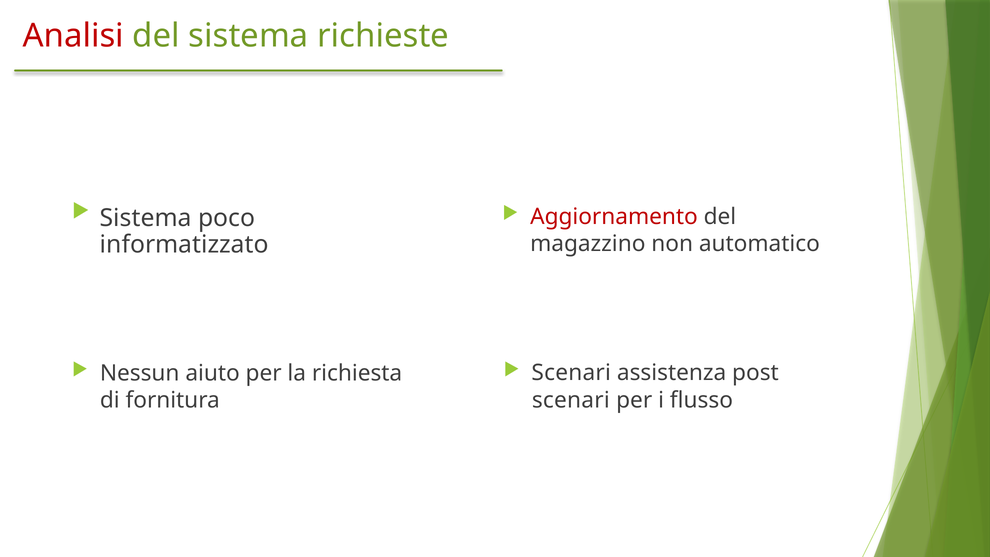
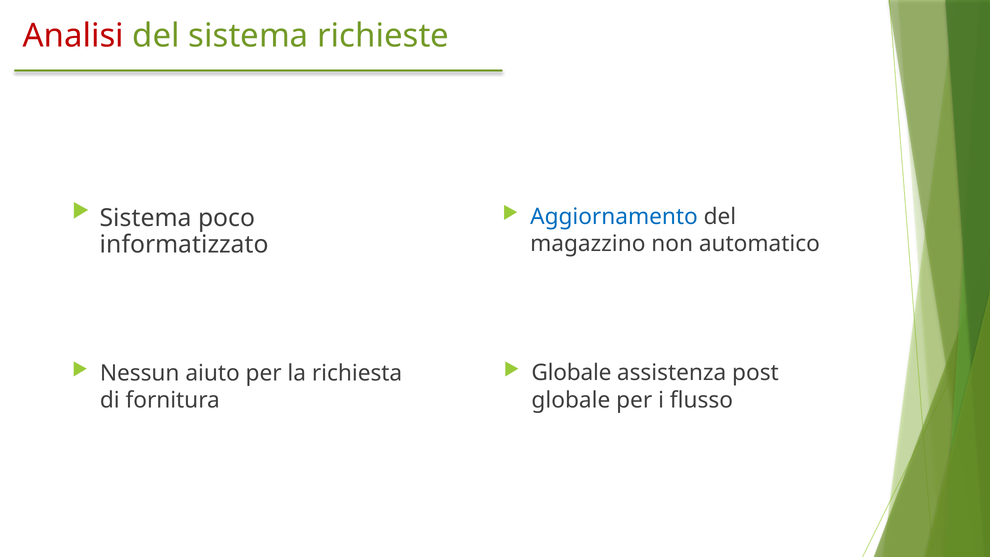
Aggiornamento colour: red -> blue (614, 216)
Scenari: Scenari -> Globale (571, 373)
scenari: scenari -> globale (571, 400)
